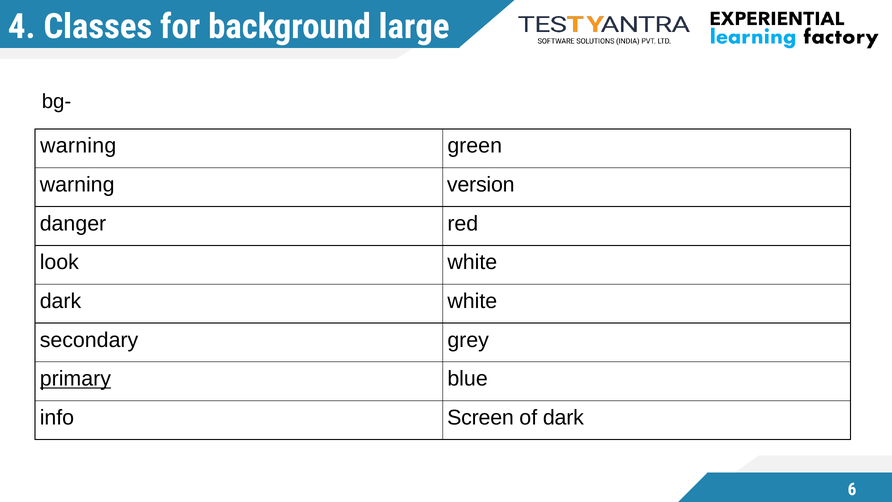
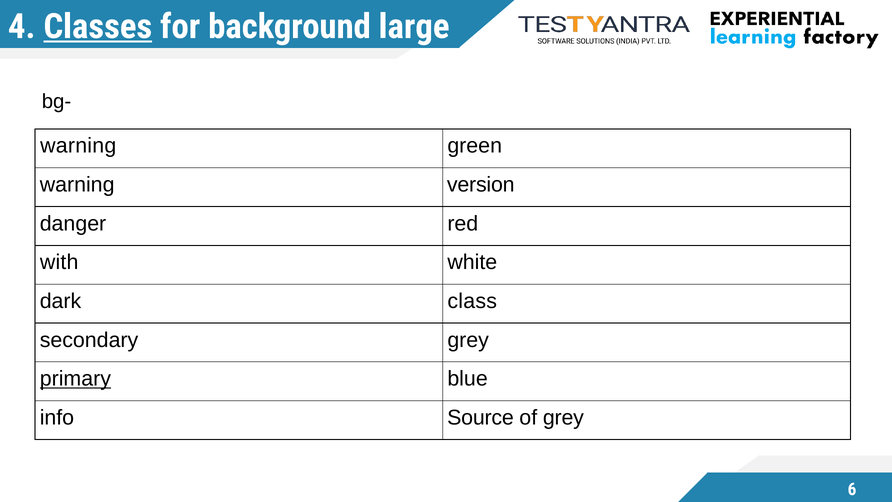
Classes underline: none -> present (98, 27)
look: look -> with (59, 262)
dark white: white -> class (472, 301)
Screen: Screen -> Source (481, 417)
of dark: dark -> grey (563, 417)
